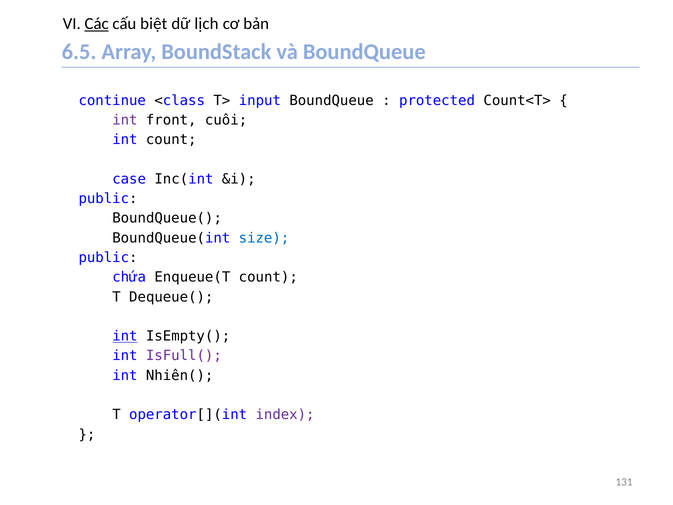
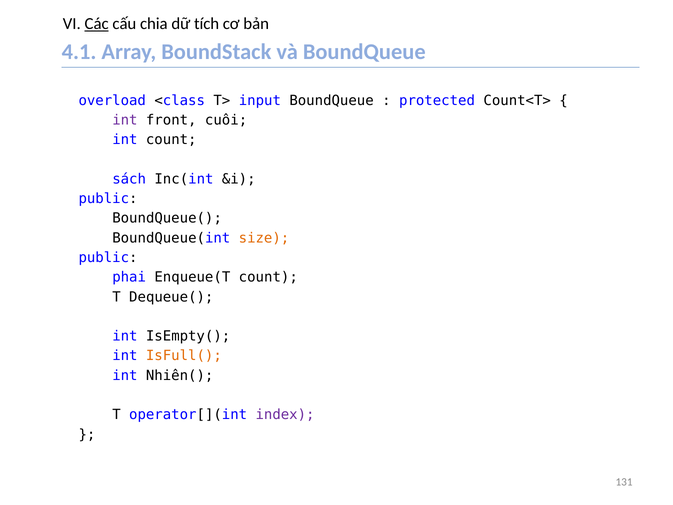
biệt: biệt -> chia (154, 24)
lịch: lịch -> tích (207, 24)
6.5: 6.5 -> 4.1 (79, 52)
continue: continue -> overload (112, 100)
case: case -> sách (129, 179)
size colour: blue -> orange (264, 238)
chứa: chứa -> phai (129, 277)
int underline: present -> none (125, 336)
IsFull( colour: purple -> orange (184, 356)
